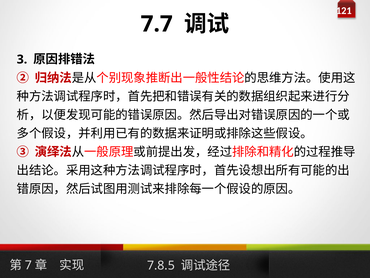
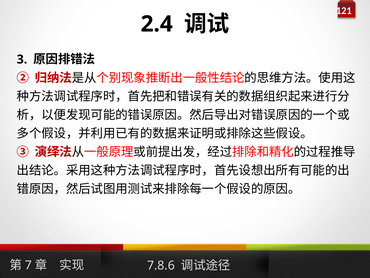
7.7: 7.7 -> 2.4 (157, 24)
7.8.5: 7.8.5 -> 7.8.6 (161, 265)
